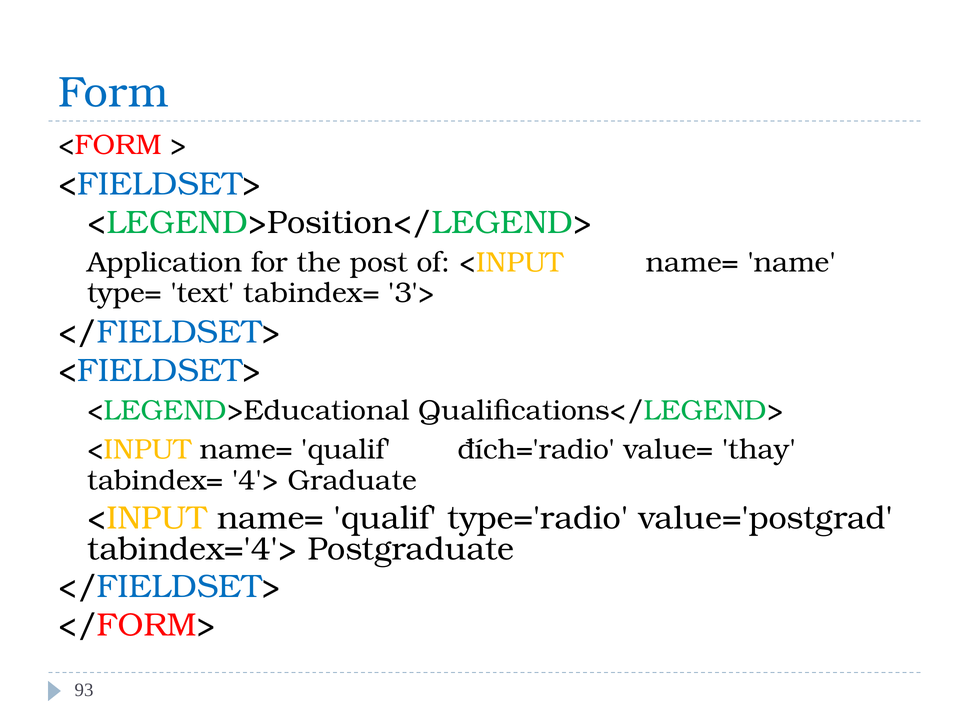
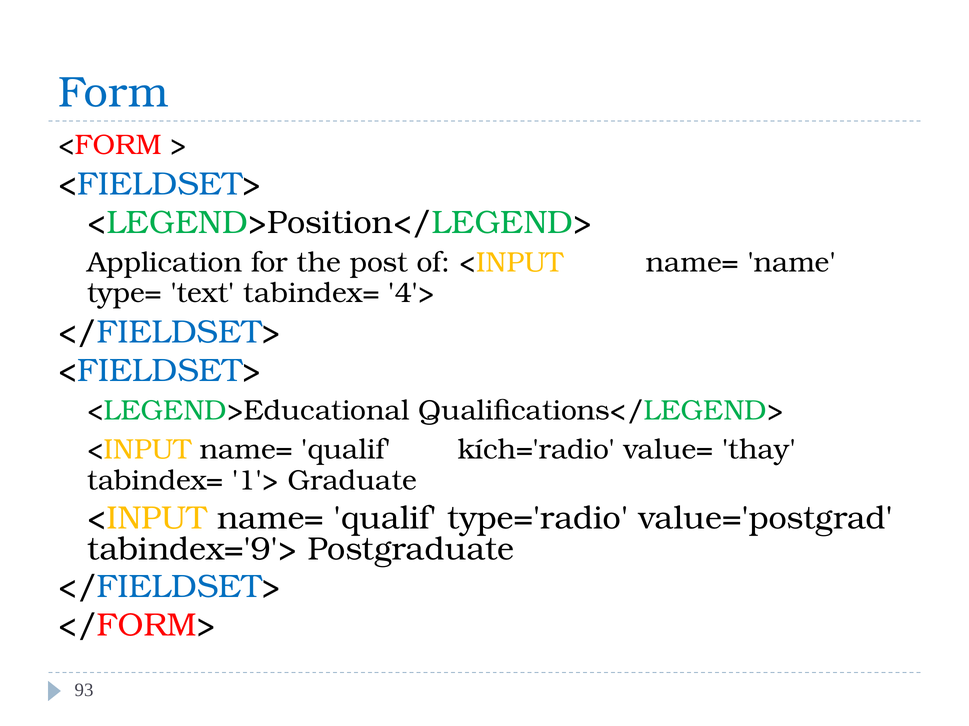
3'>: 3'> -> 4'> (412, 293)
đích='radio: đích='radio -> kích='radio (536, 450)
4'>: 4'> -> 1'> (256, 481)
tabindex='4'>: tabindex='4'> -> tabindex='9'> (192, 550)
